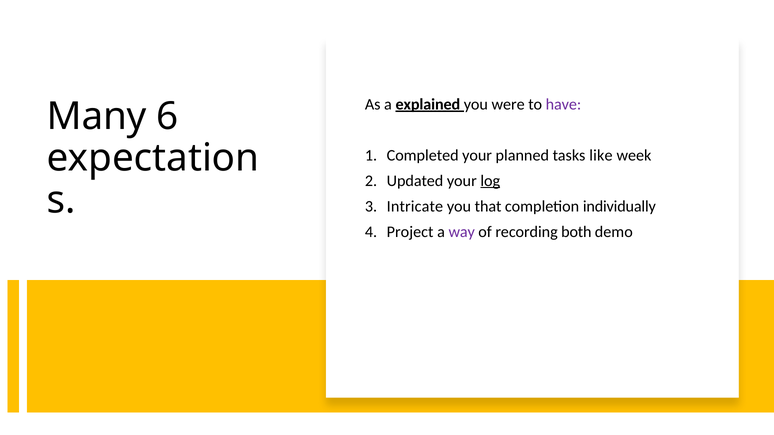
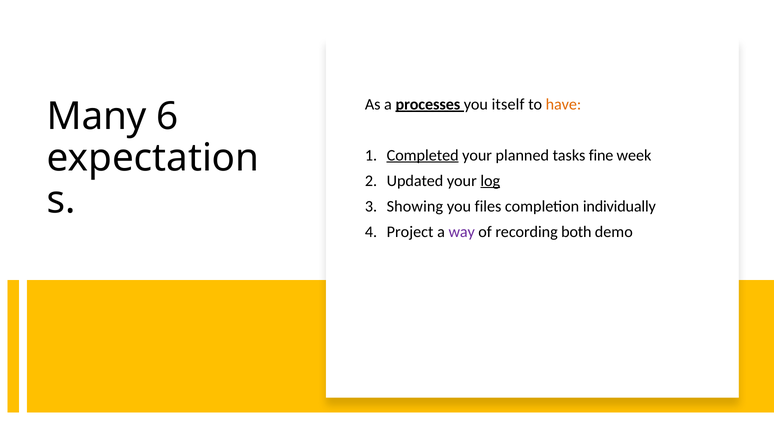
explained: explained -> processes (428, 104)
were: were -> itself (508, 104)
have colour: purple -> orange (563, 104)
Completed underline: none -> present (423, 155)
like: like -> fine (601, 155)
Intricate: Intricate -> Showing (415, 206)
that: that -> files (488, 206)
